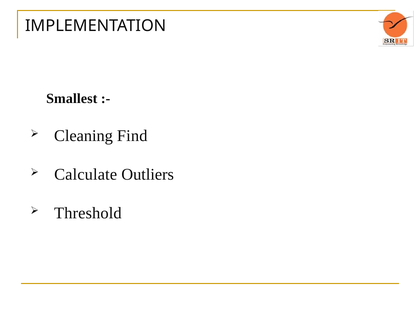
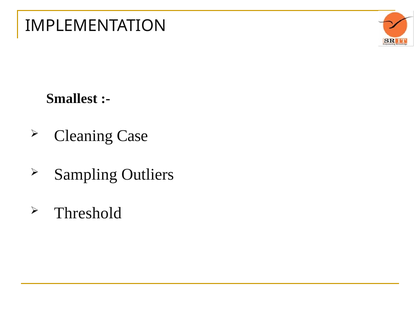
Find: Find -> Case (132, 136)
Calculate: Calculate -> Sampling (86, 174)
